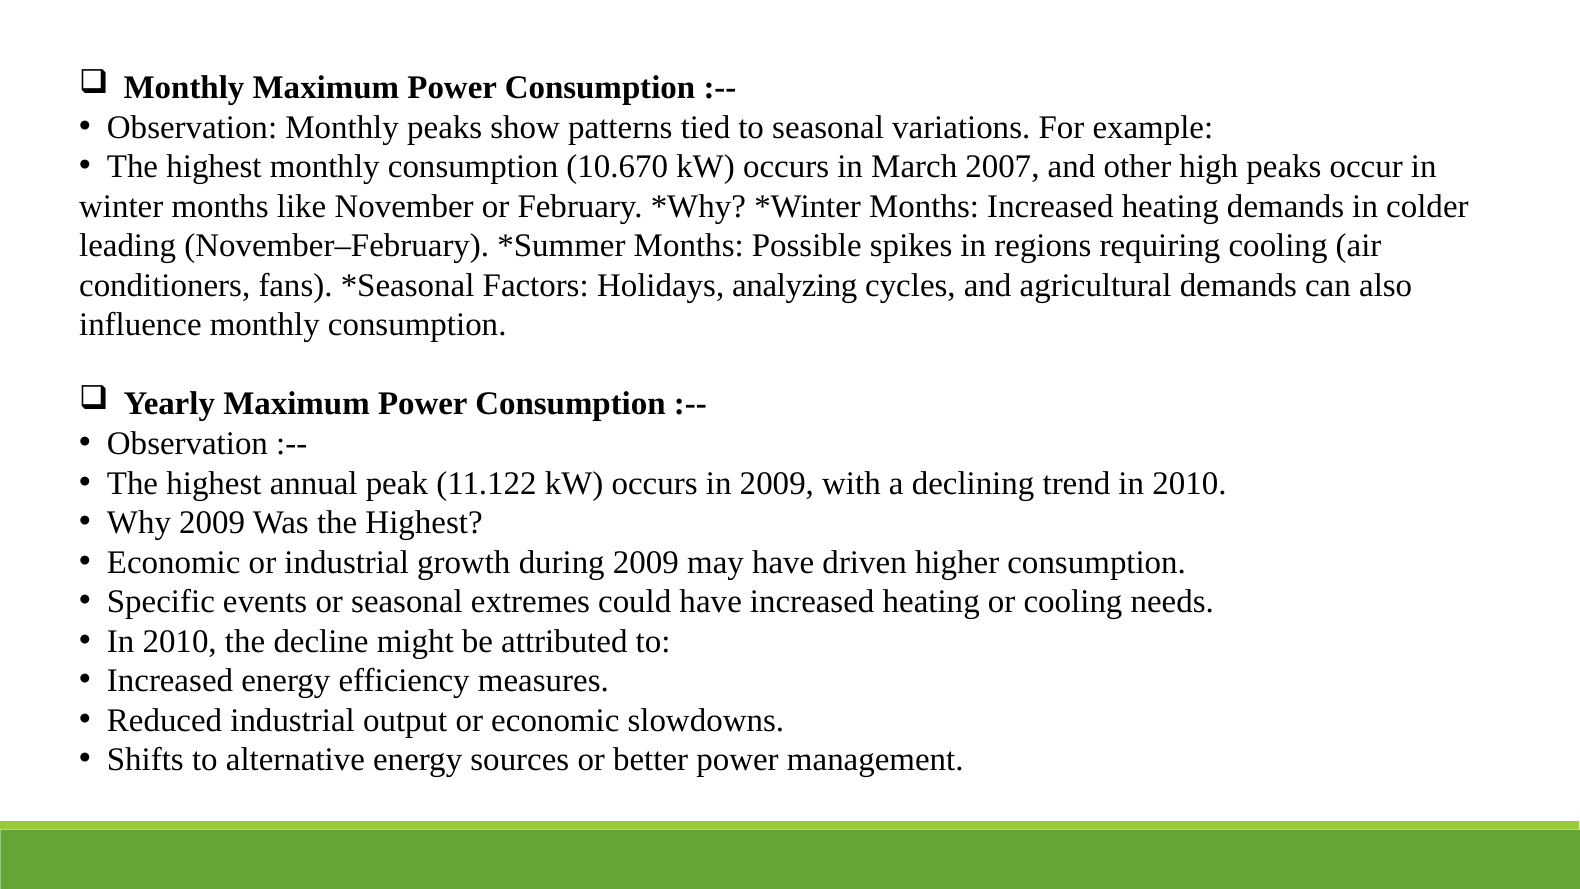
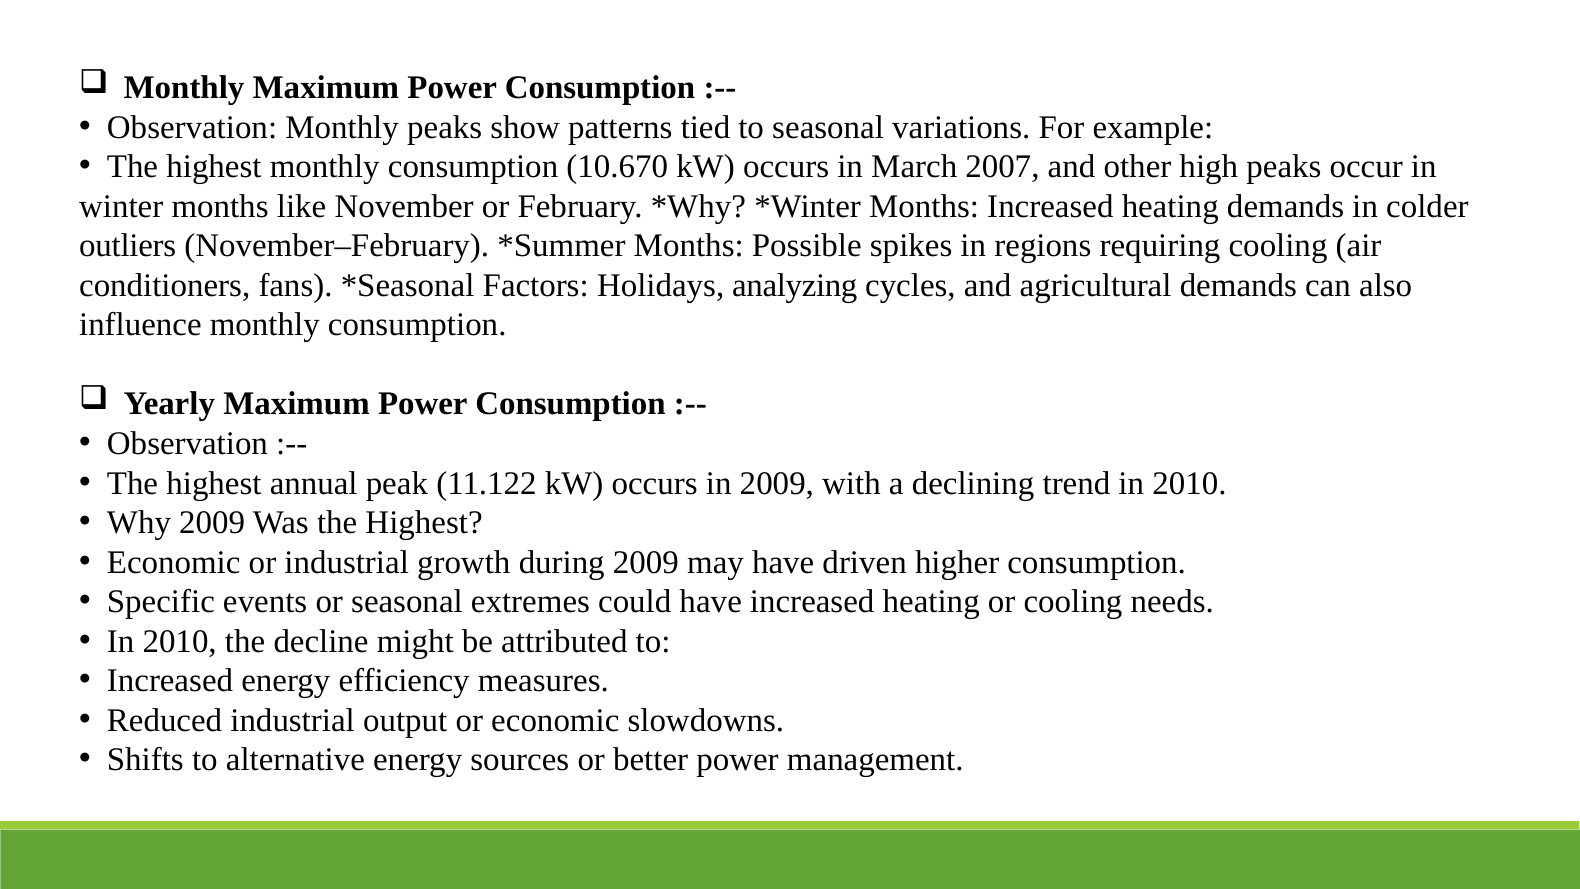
leading: leading -> outliers (128, 246)
